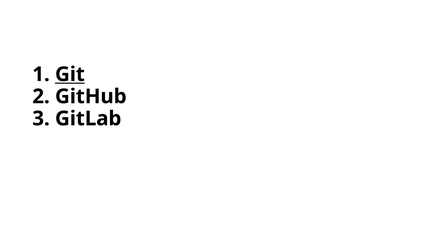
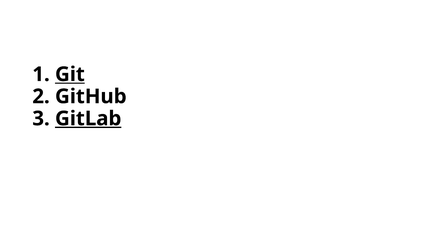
GitLab underline: none -> present (88, 119)
